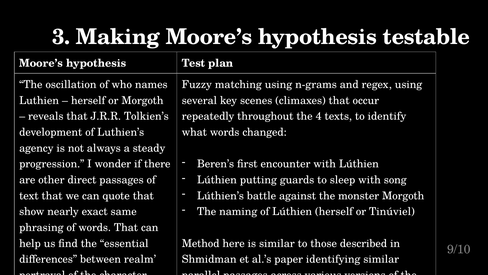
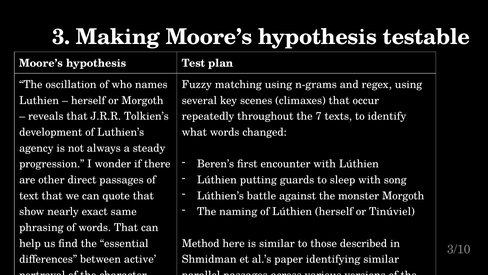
4: 4 -> 7 (319, 116)
9/10: 9/10 -> 3/10 (459, 249)
realm: realm -> active (140, 259)
